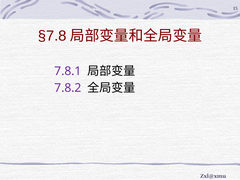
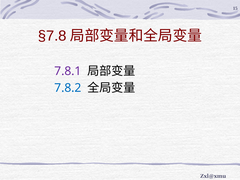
7.8.2 colour: purple -> blue (68, 88)
